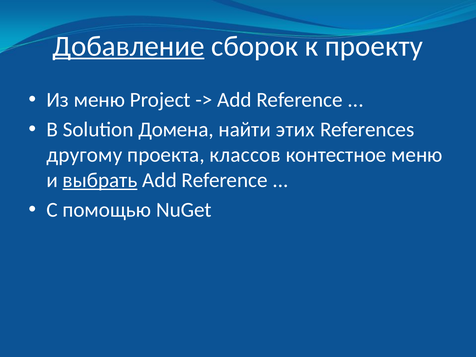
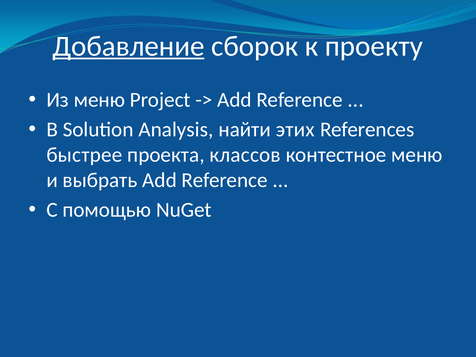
Домена: Домена -> Analysis (176, 129)
другому: другому -> быстрее (84, 155)
выбрать underline: present -> none (100, 180)
